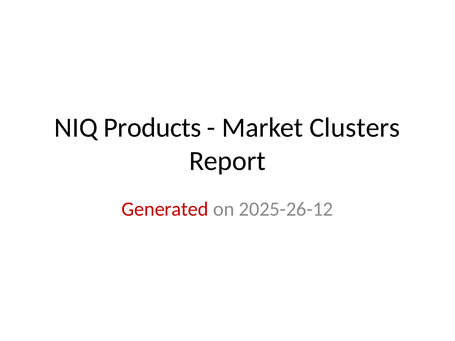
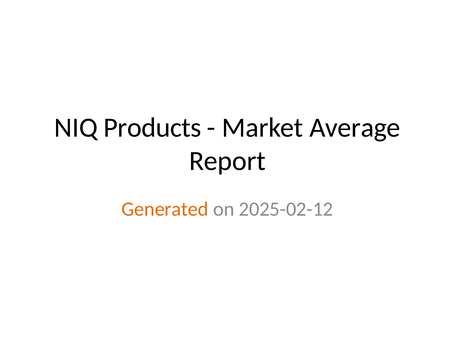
Clusters: Clusters -> Average (355, 128)
Generated colour: red -> orange (165, 209)
2025-26-12: 2025-26-12 -> 2025-02-12 (286, 209)
